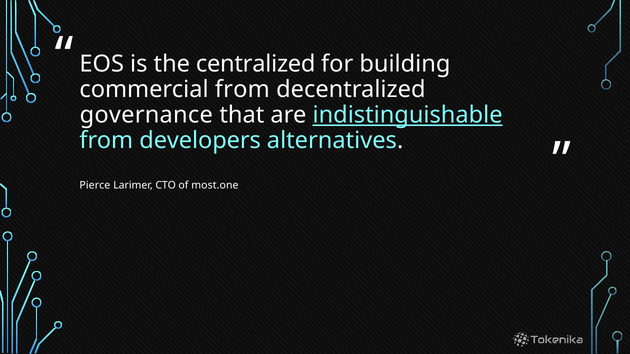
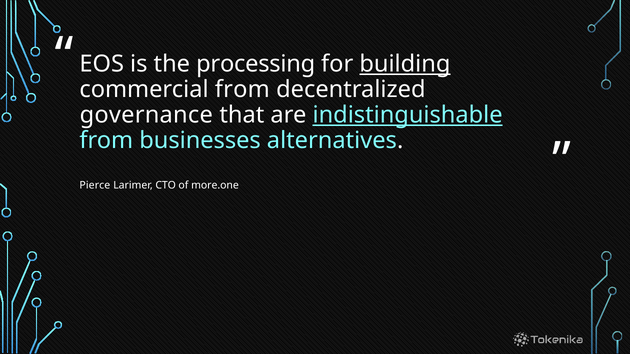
centralized: centralized -> processing (256, 64)
building underline: none -> present (405, 64)
developers: developers -> businesses (200, 141)
most.one: most.one -> more.one (215, 185)
